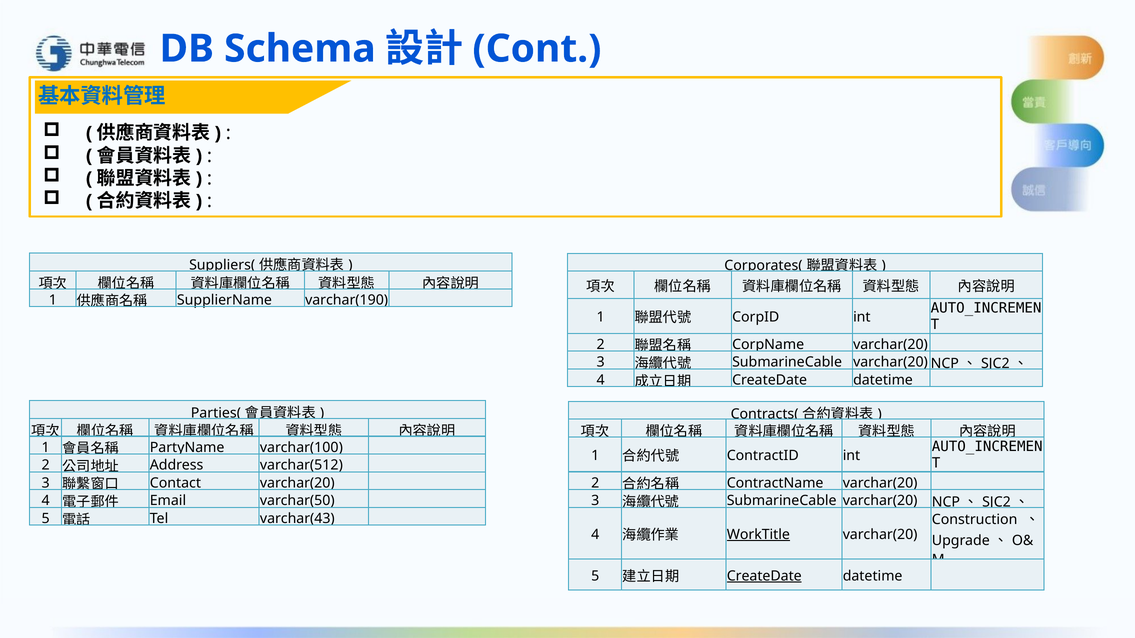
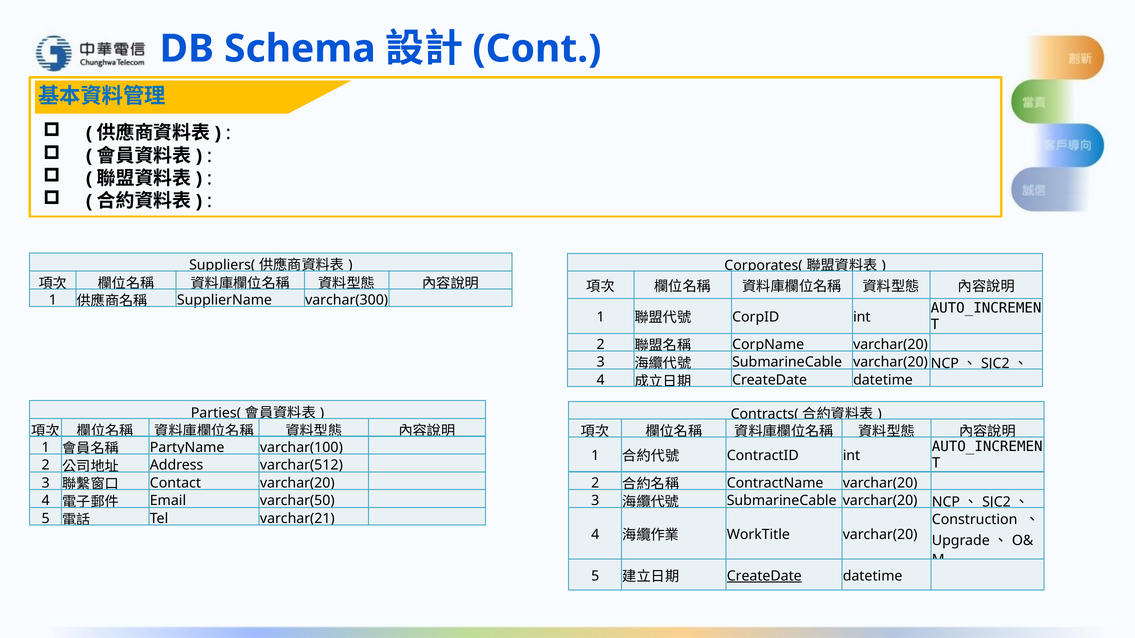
varchar(190: varchar(190 -> varchar(300 (347, 300)
varchar(43: varchar(43 -> varchar(21 (297, 519)
WorkTitle underline: present -> none (758, 535)
